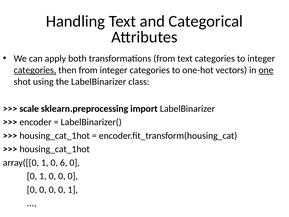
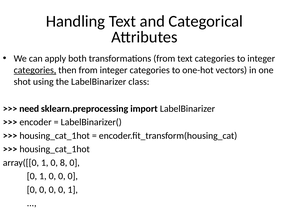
one underline: present -> none (266, 70)
scale: scale -> need (29, 109)
6: 6 -> 8 (64, 162)
